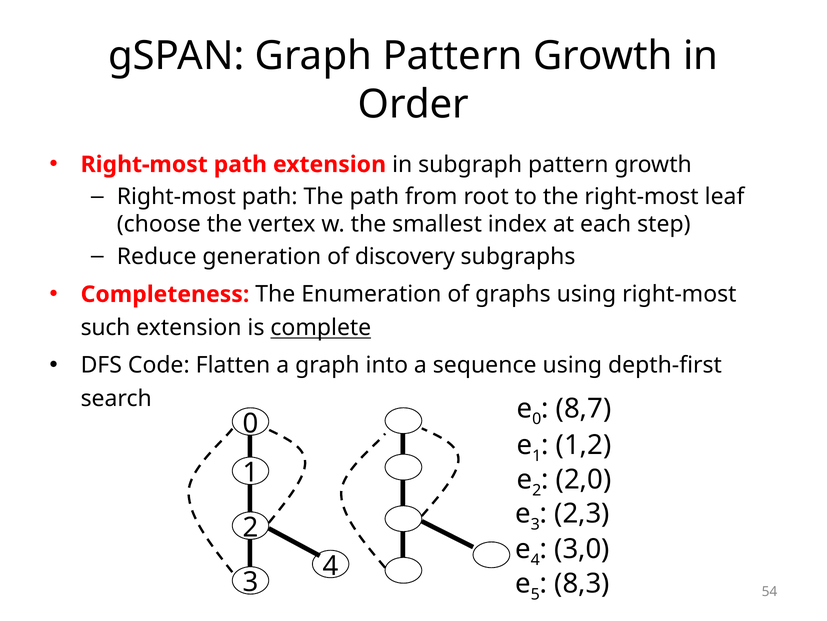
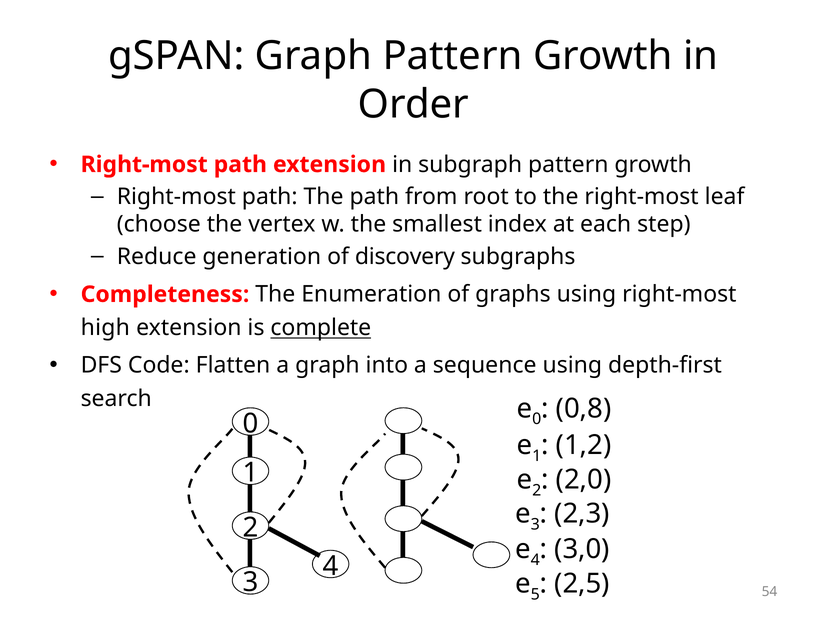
such: such -> high (105, 327)
8,7: 8,7 -> 0,8 (584, 408)
8,3: 8,3 -> 2,5 (582, 583)
